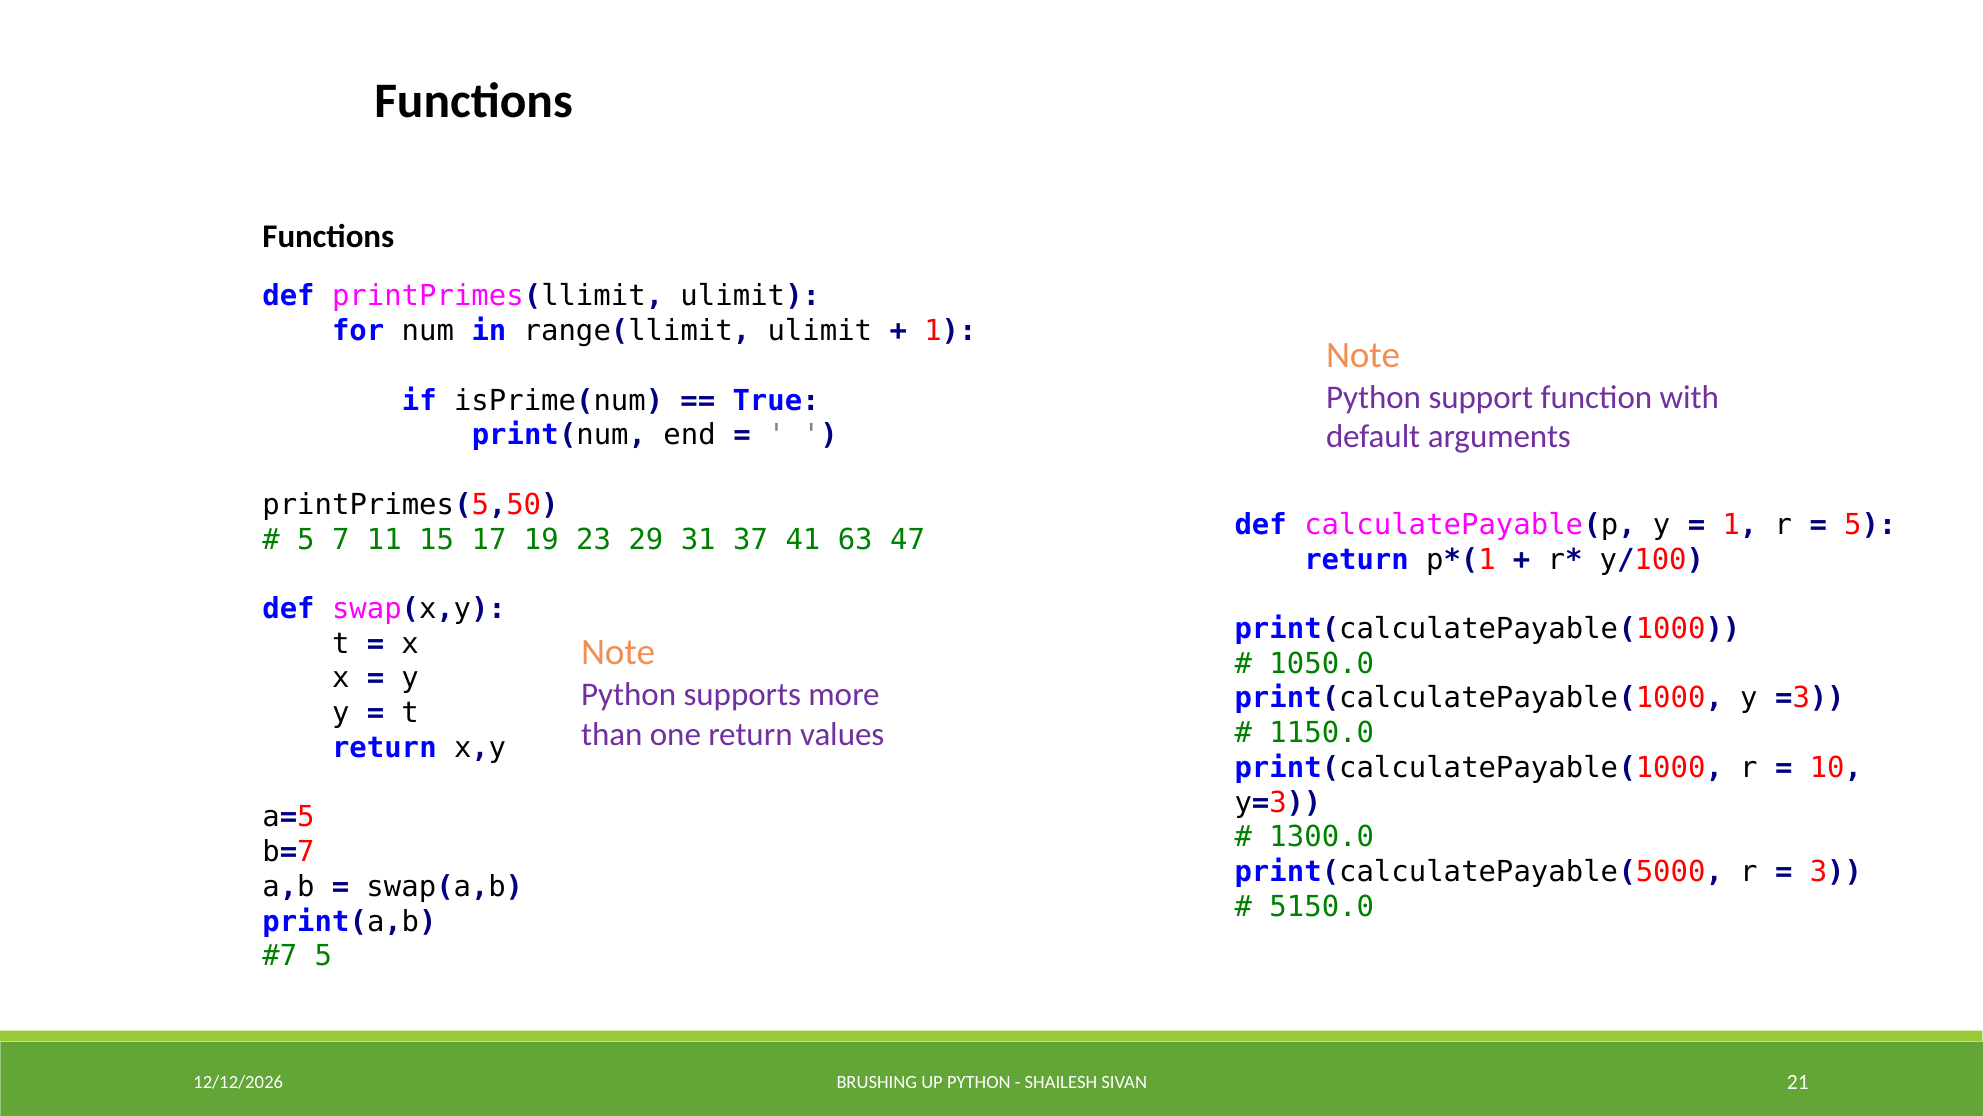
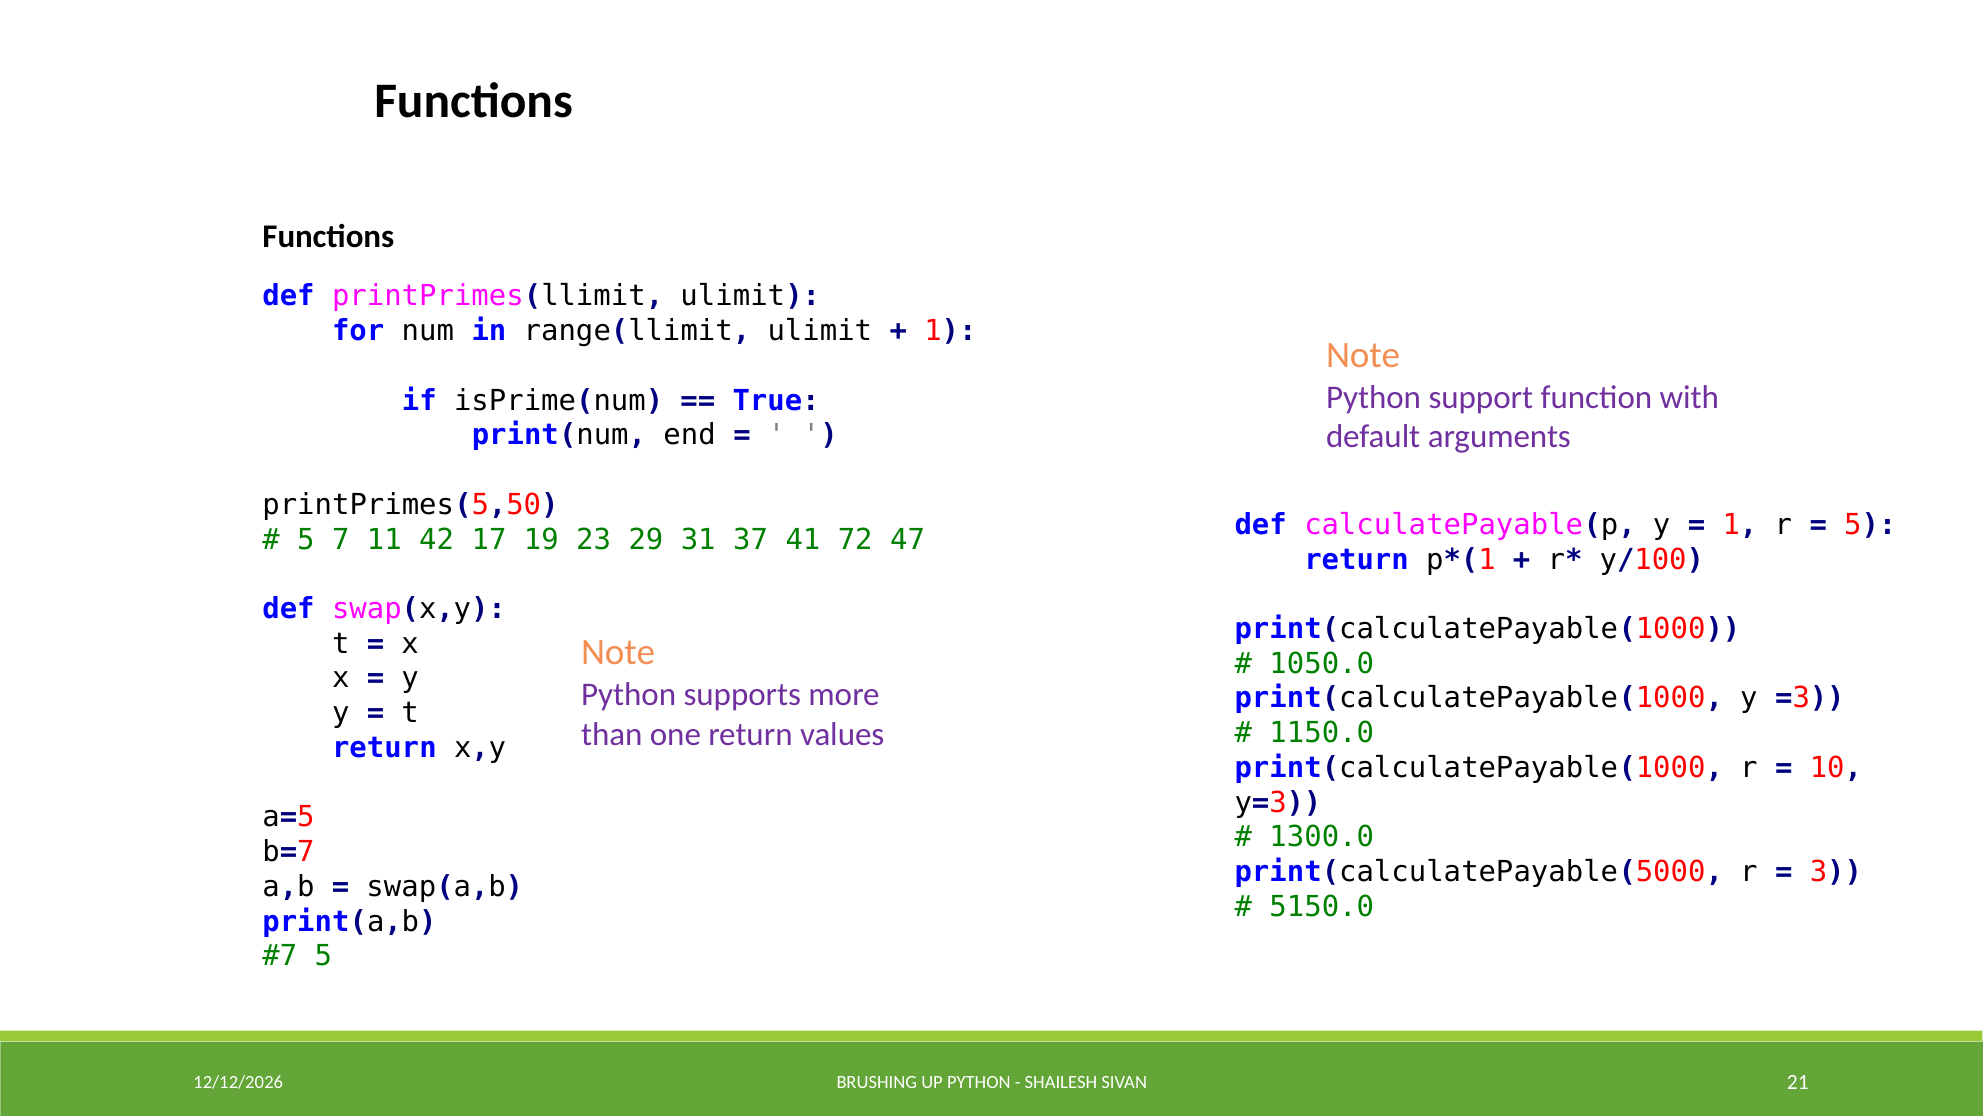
15: 15 -> 42 (437, 539)
63: 63 -> 72 (855, 539)
